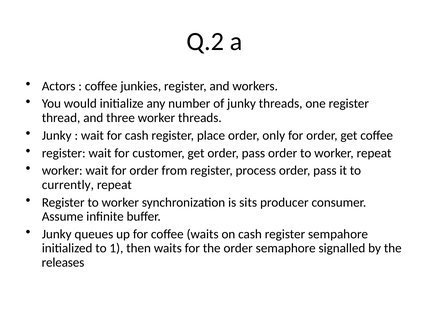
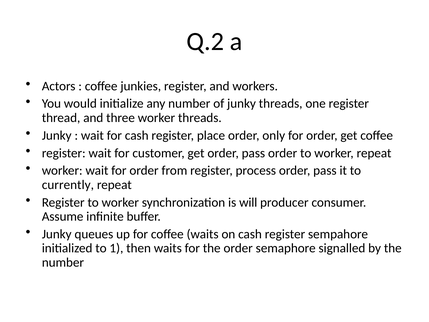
sits: sits -> will (248, 202)
releases: releases -> number (63, 262)
